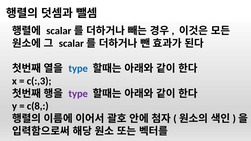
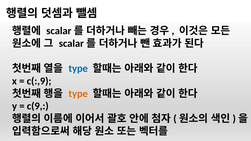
c(:,3: c(:,3 -> c(:,9 (39, 81)
type colour: purple -> orange (78, 94)
c(8: c(8 -> c(9 (38, 106)
